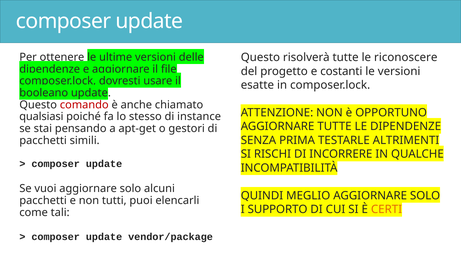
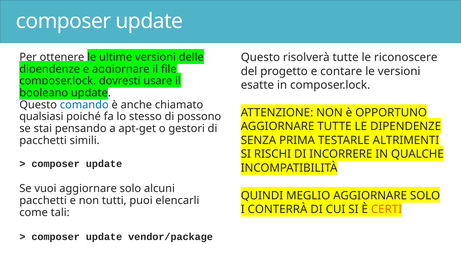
costanti: costanti -> contare (341, 71)
comando colour: red -> blue (84, 105)
instance: instance -> possono (199, 117)
SUPPORTO: SUPPORTO -> CONTERRÀ (278, 210)
